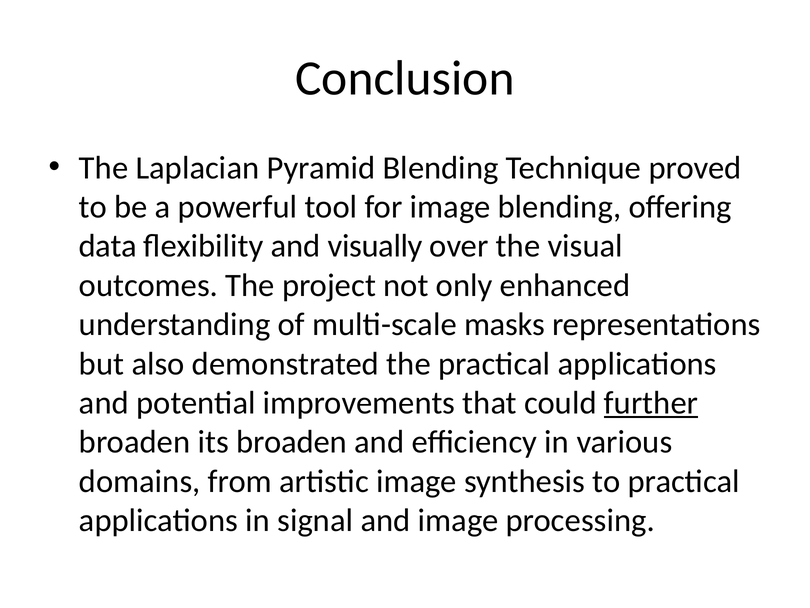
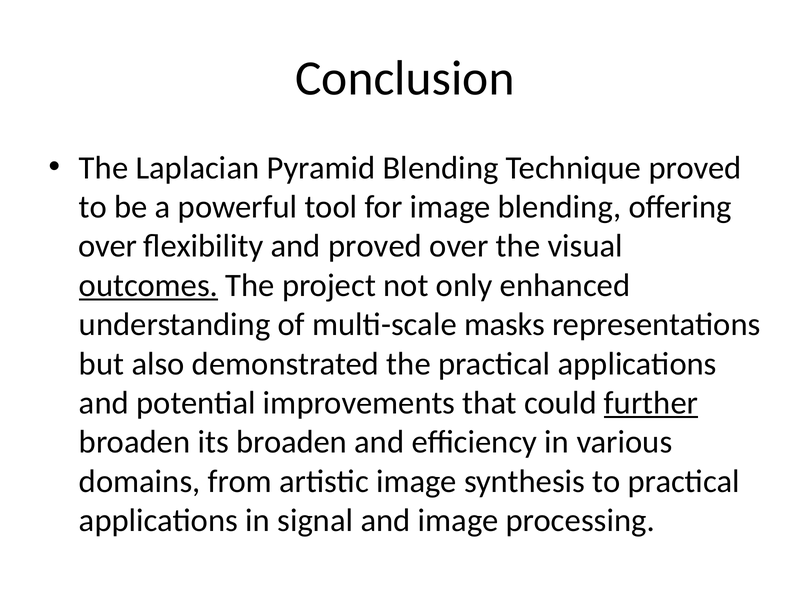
data: data -> over (108, 246)
and visually: visually -> proved (375, 246)
outcomes underline: none -> present (149, 285)
